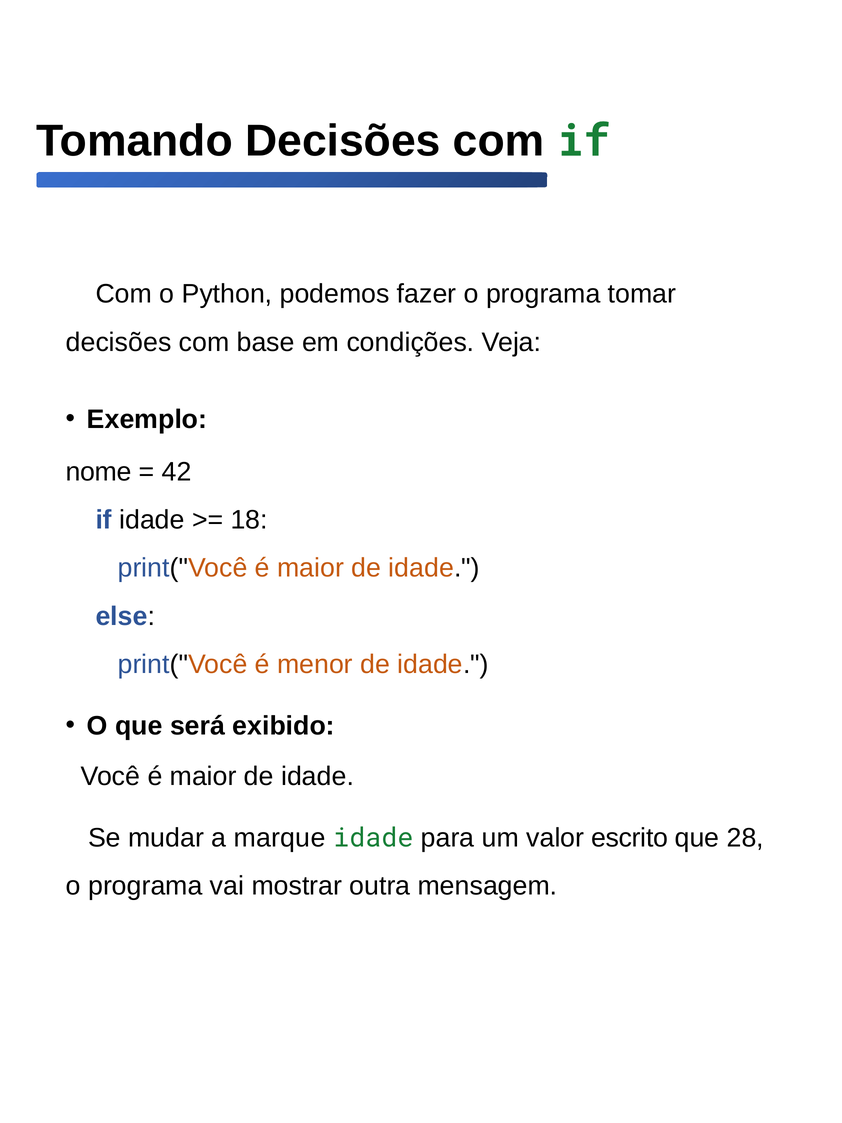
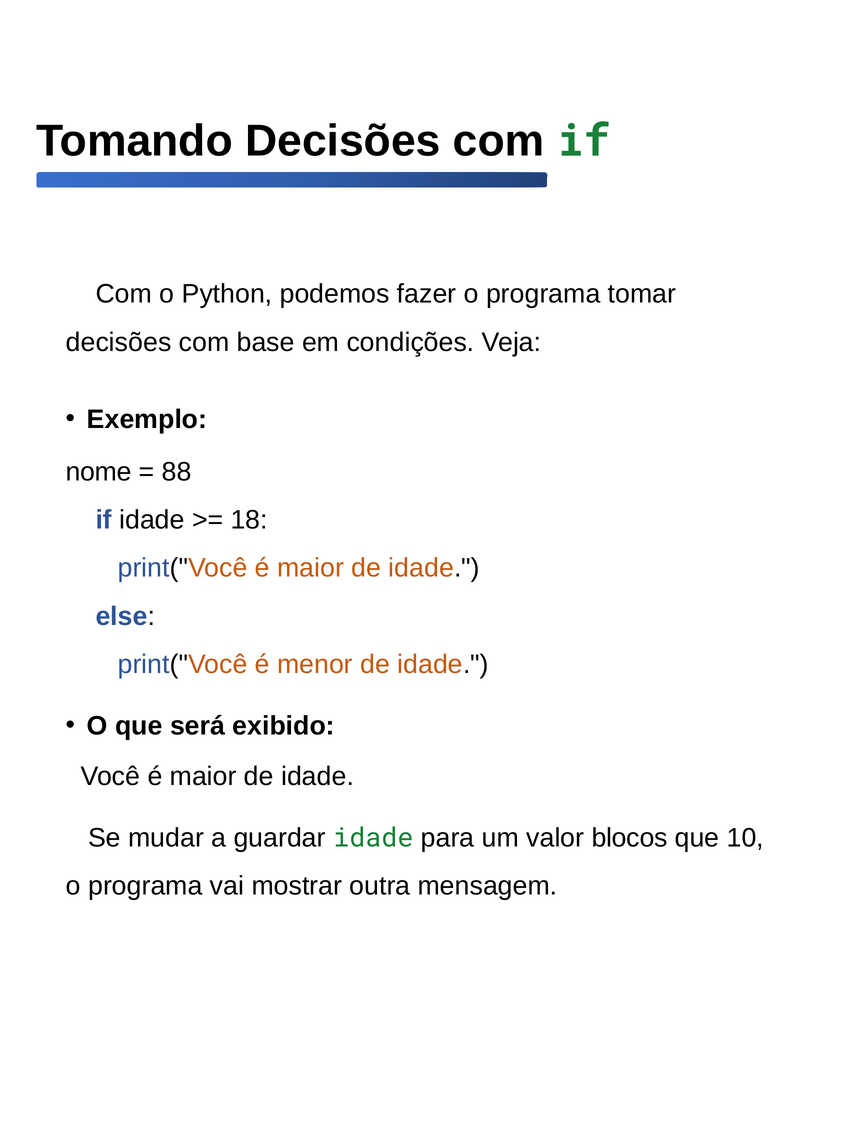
42: 42 -> 88 (177, 472)
marque: marque -> guardar (280, 838)
escrito: escrito -> blocos (630, 838)
28: 28 -> 10 (745, 838)
